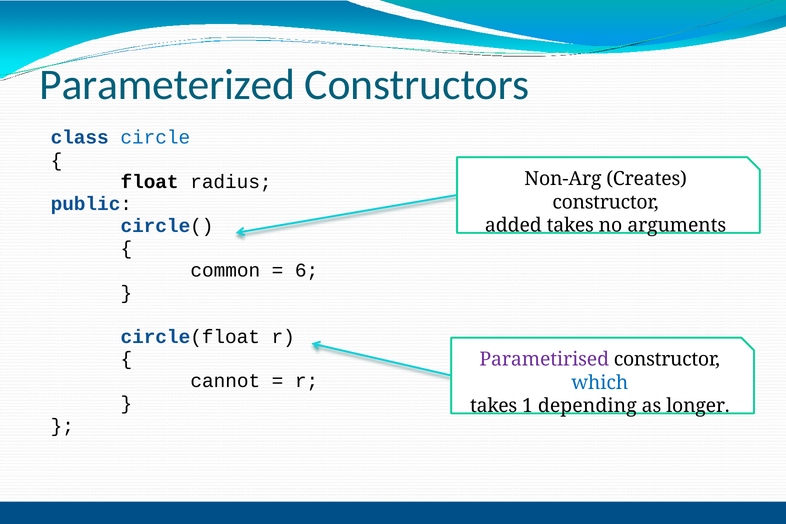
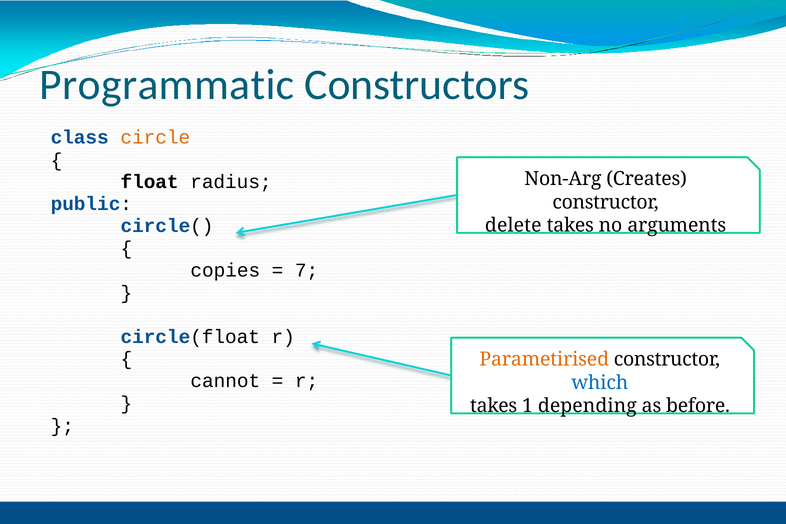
Parameterized: Parameterized -> Programmatic (167, 85)
circle colour: blue -> orange (155, 137)
added: added -> delete (513, 225)
common: common -> copies (225, 270)
6: 6 -> 7 (307, 270)
Parametirised colour: purple -> orange (544, 359)
longer: longer -> before (698, 406)
